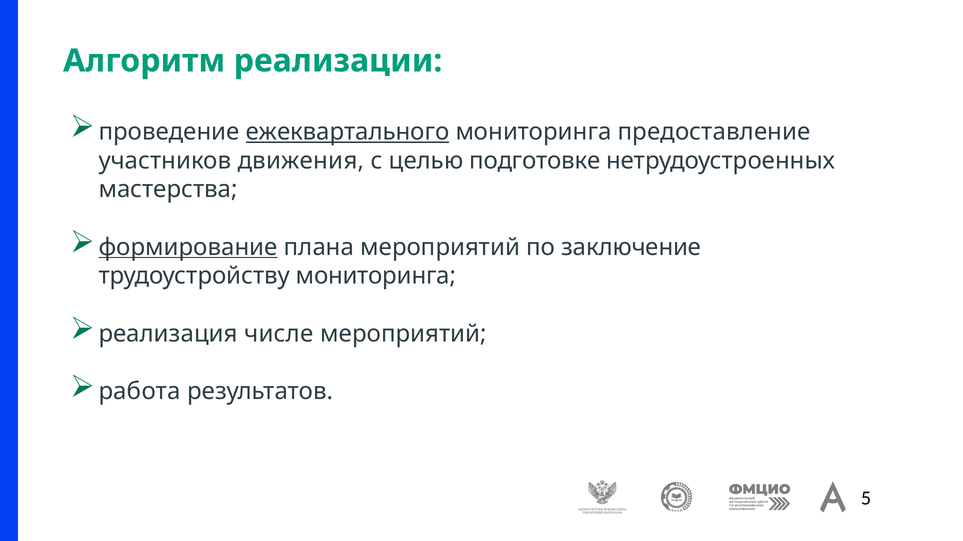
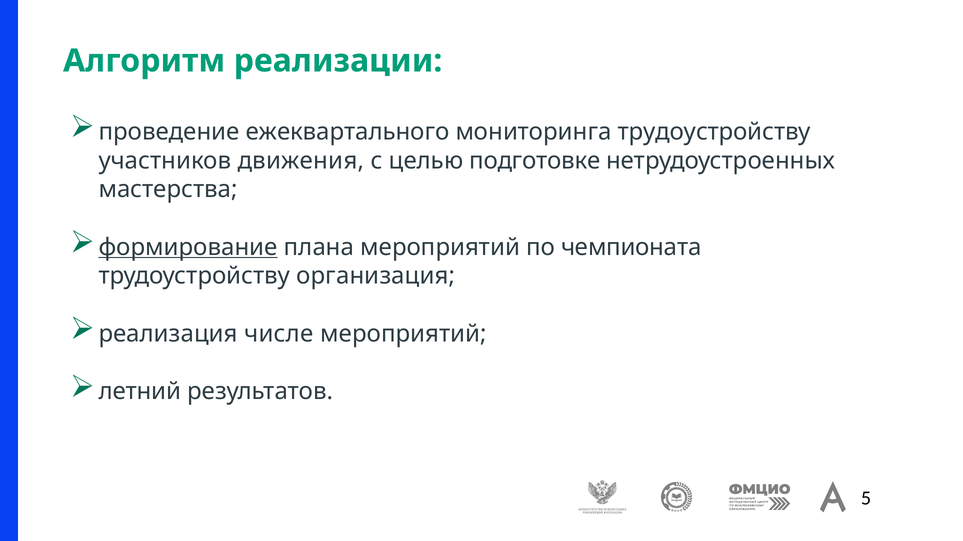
ежеквартального underline: present -> none (348, 132)
мониторинга предоставление: предоставление -> трудоустройству (714, 132)
заключение: заключение -> чемпионата (631, 247)
трудоустройству мониторинга: мониторинга -> организация (376, 276)
работа: работа -> летний (140, 392)
